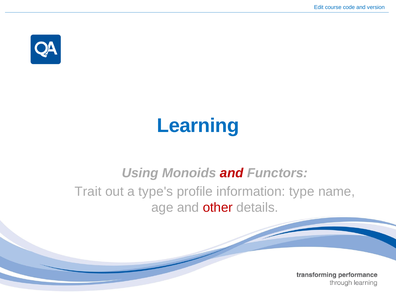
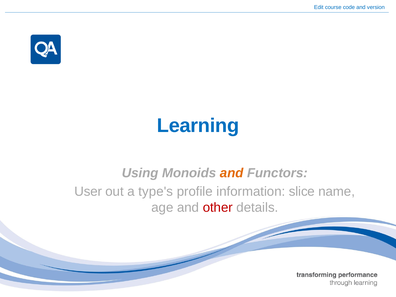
and colour: red -> orange (232, 173)
Trait: Trait -> User (88, 192)
type: type -> slice (302, 192)
